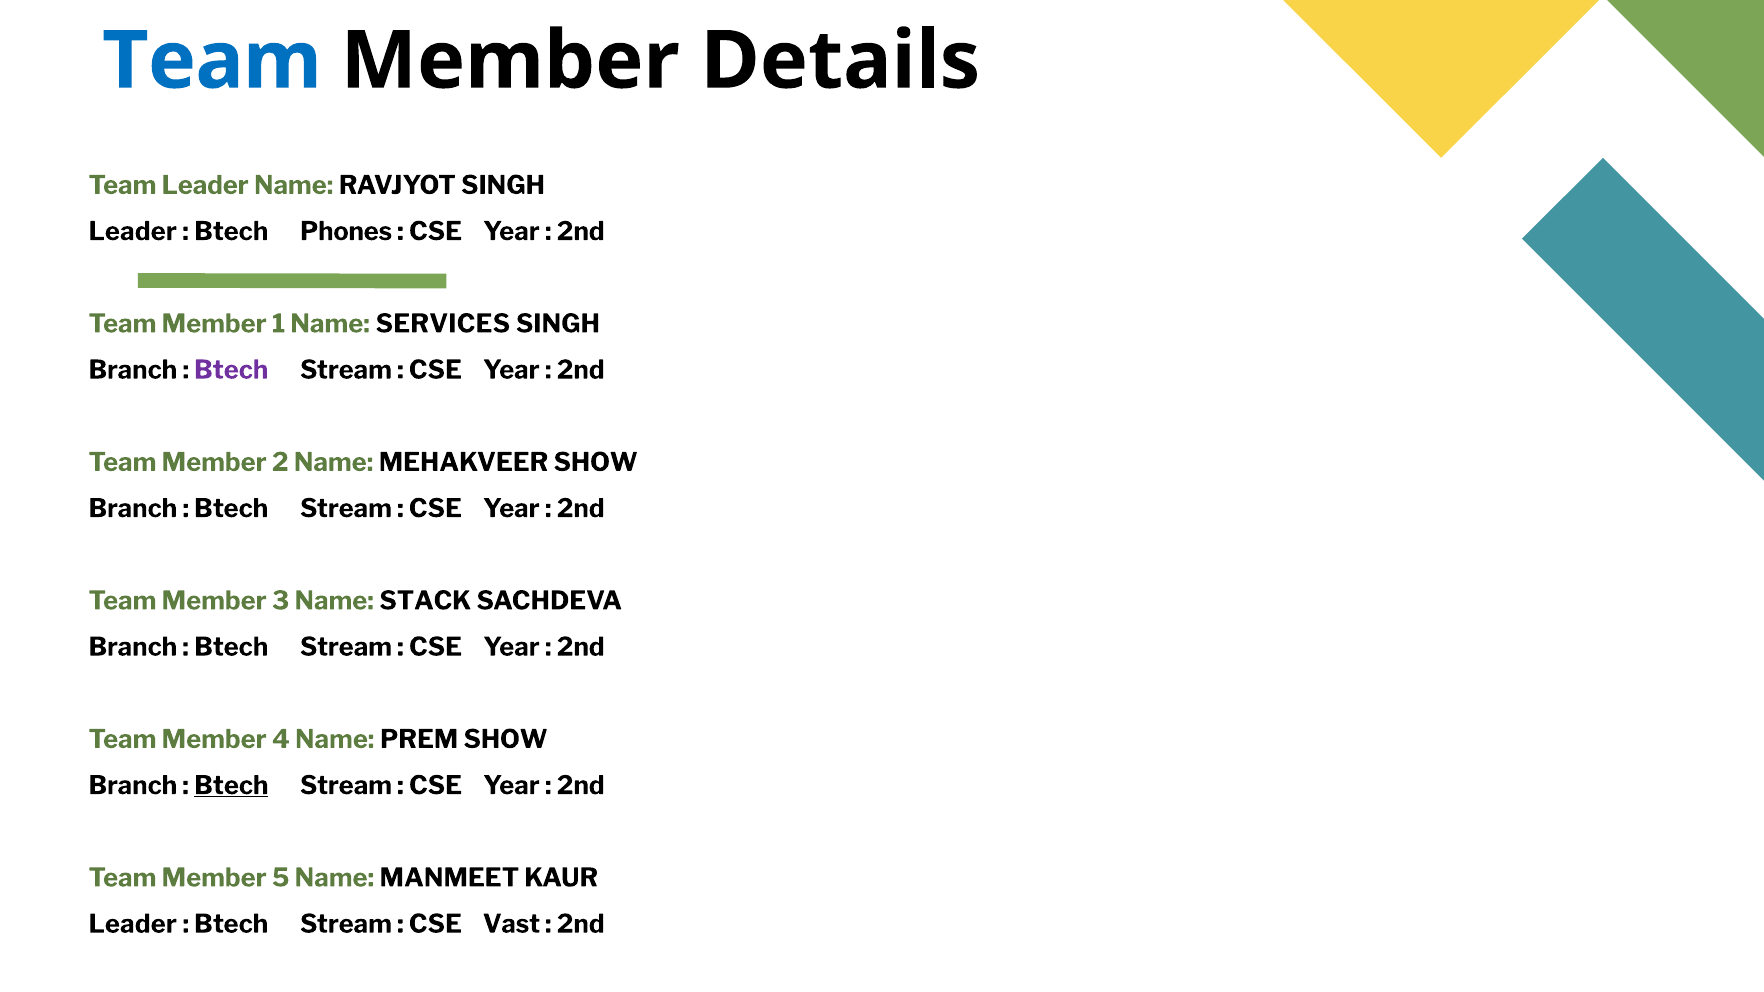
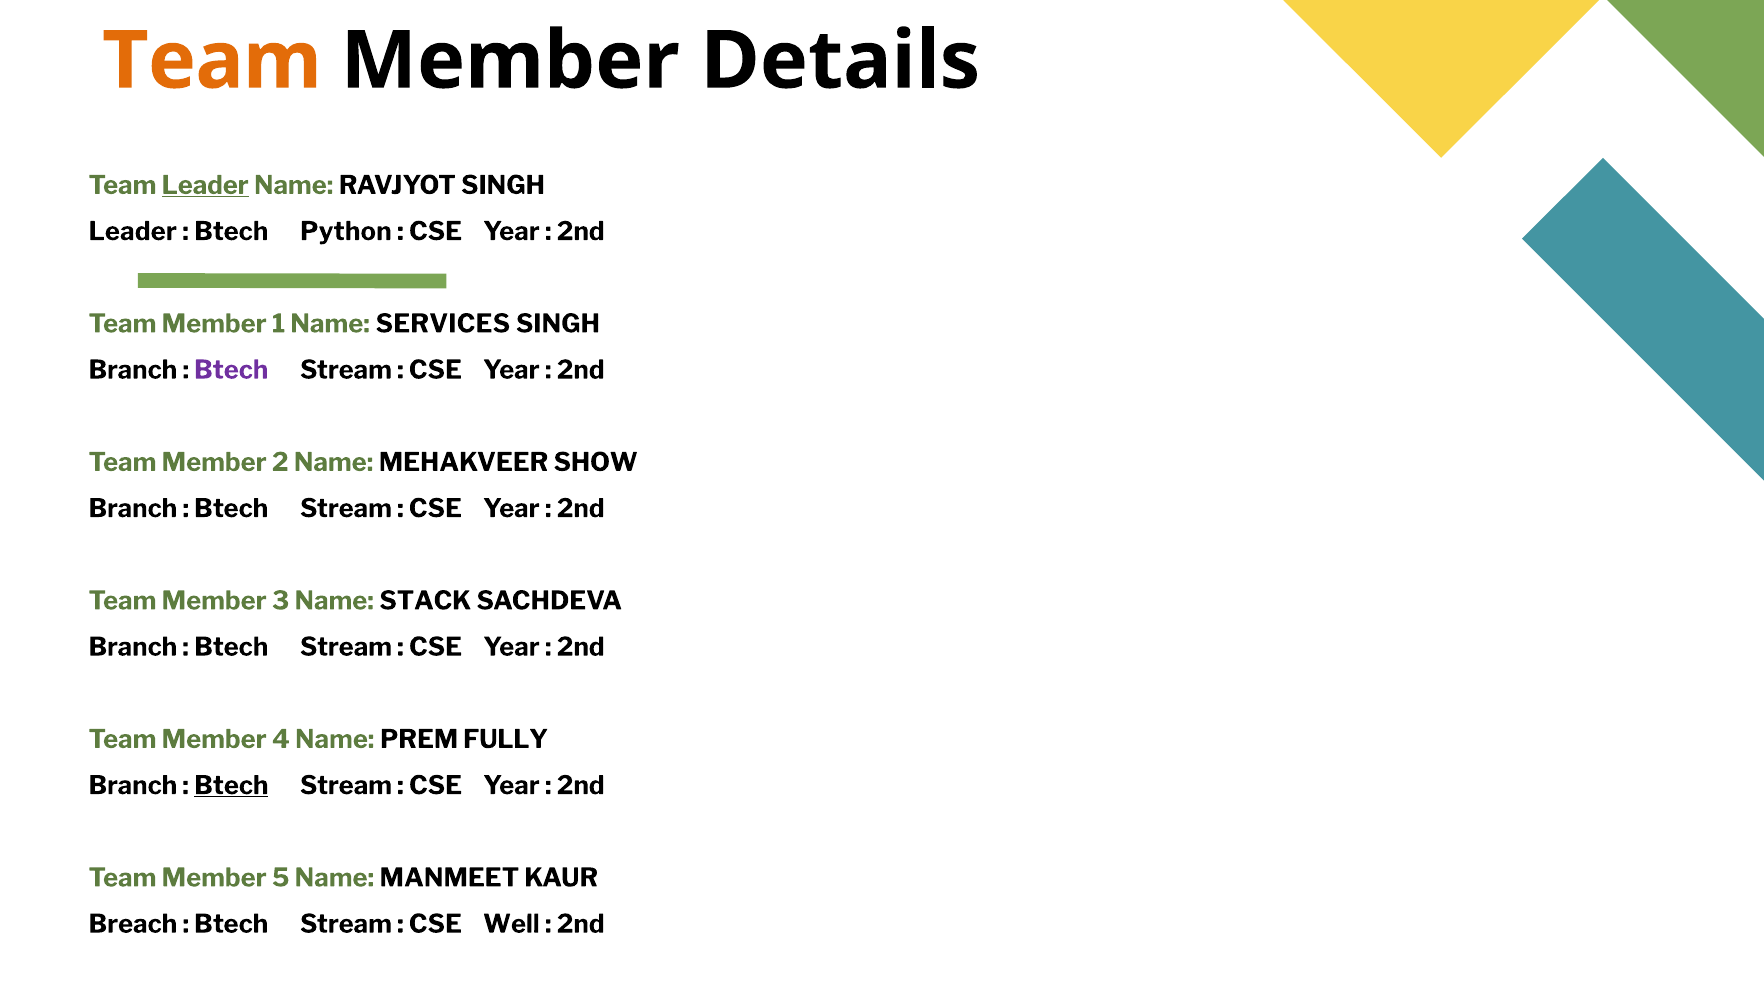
Team colour: blue -> orange (212, 61)
Leader underline: none -> present (205, 185)
Phones: Phones -> Python (346, 232)
PREM SHOW: SHOW -> FULLY (506, 740)
Leader: Leader -> Breach (133, 924)
Vast: Vast -> Well (511, 924)
